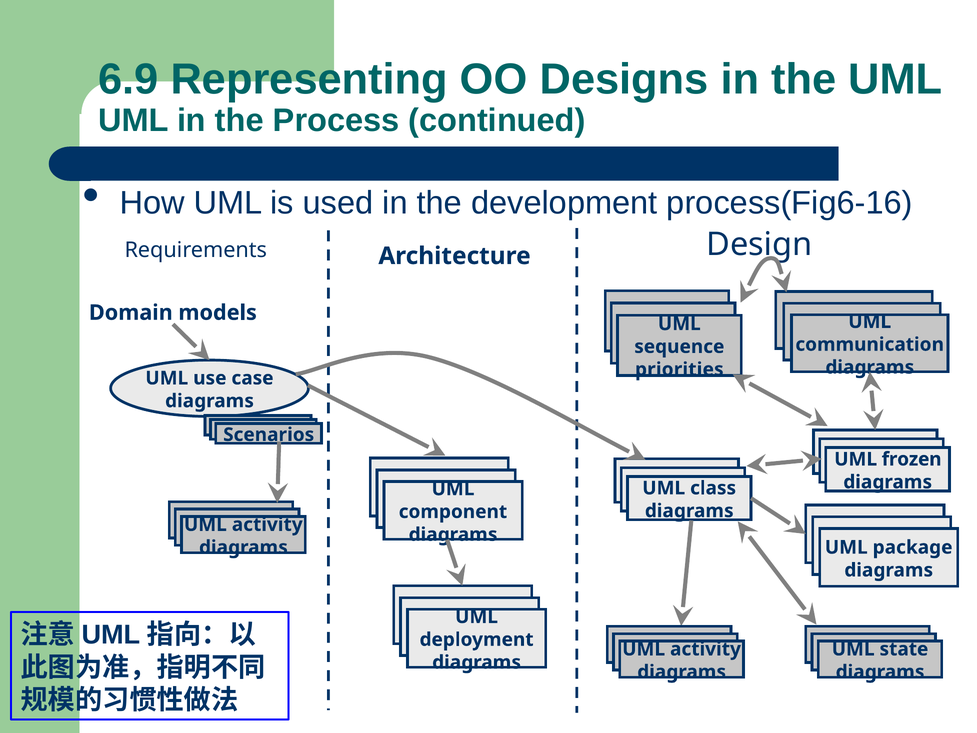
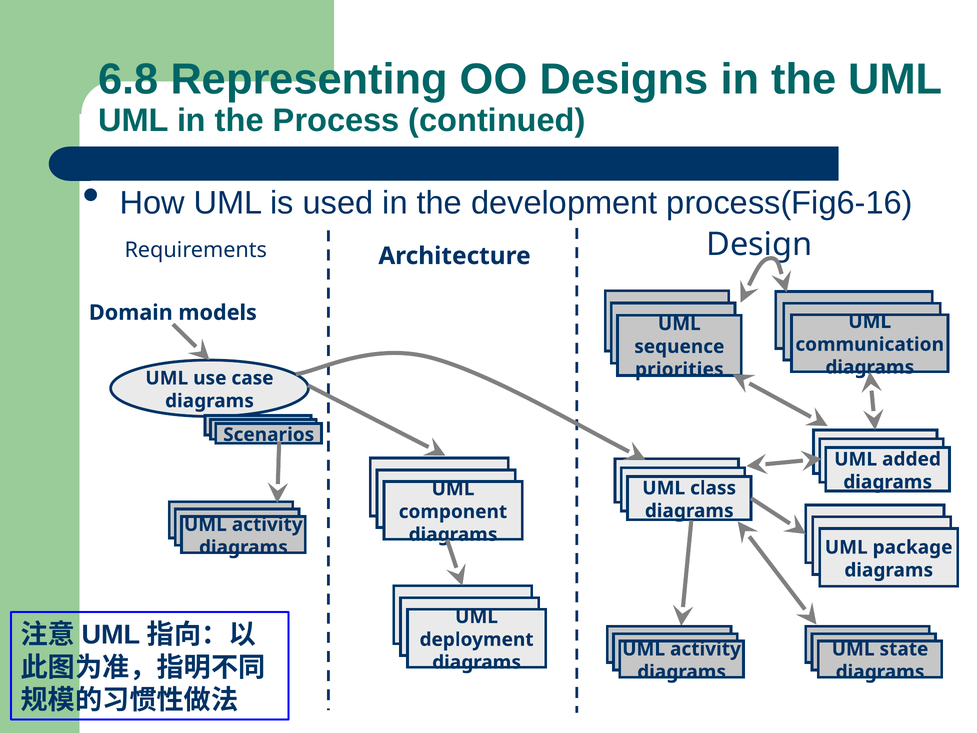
6.9: 6.9 -> 6.8 (128, 80)
frozen: frozen -> added (912, 459)
